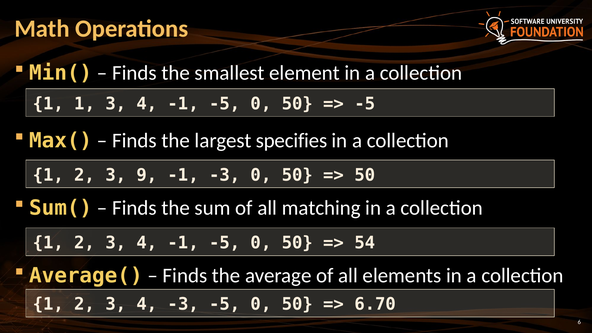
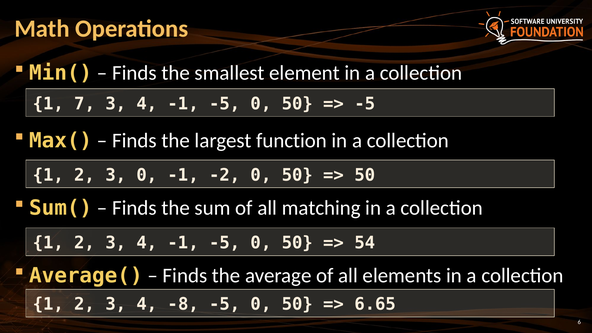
1 1: 1 -> 7 (85, 104)
specifies: specifies -> function (292, 141)
3 9: 9 -> 0 (147, 175)
-1 -3: -3 -> -2 (225, 175)
4 -3: -3 -> -8 (183, 304)
6.70: 6.70 -> 6.65 (375, 304)
